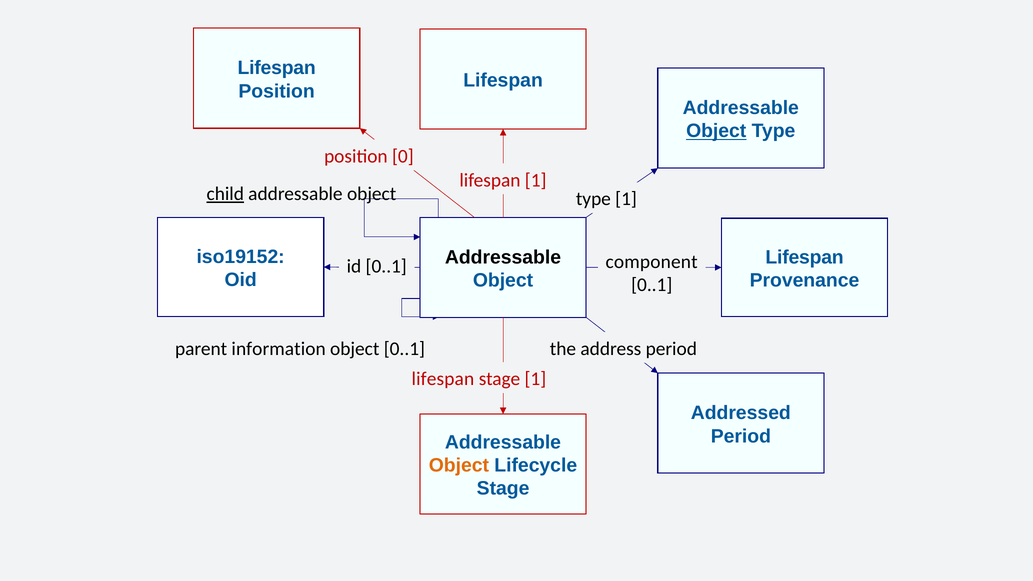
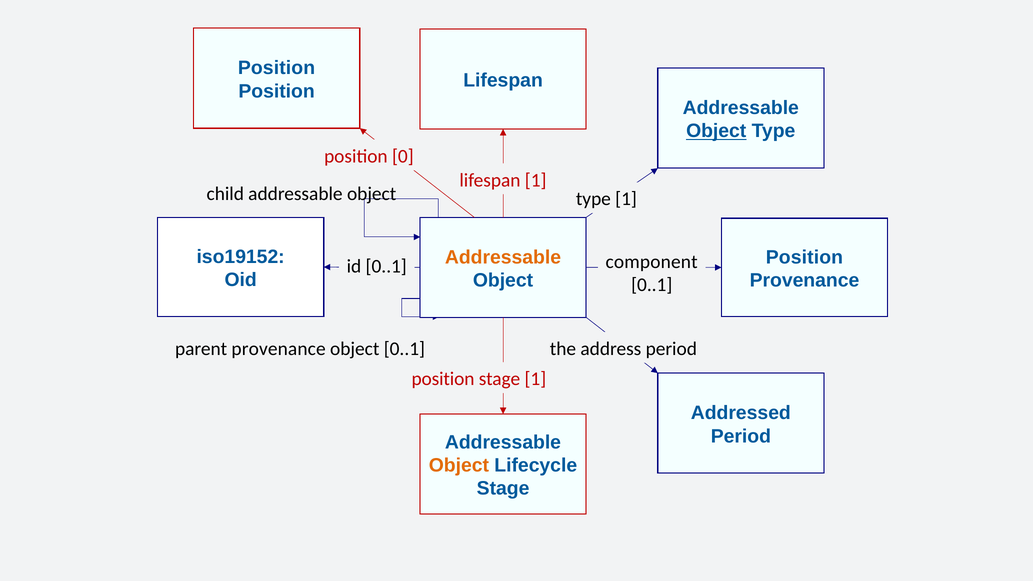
Lifespan: Lifespan -> Position (276, 68)
child underline: present -> none (225, 194)
Addressable colour: black -> orange (503, 257)
Lifespan: Lifespan -> Position (804, 257)
parent information: information -> provenance (279, 349)
lifespan: lifespan -> position (443, 379)
